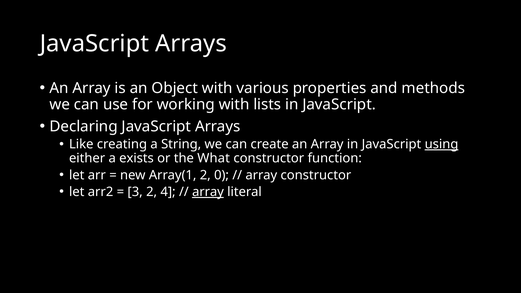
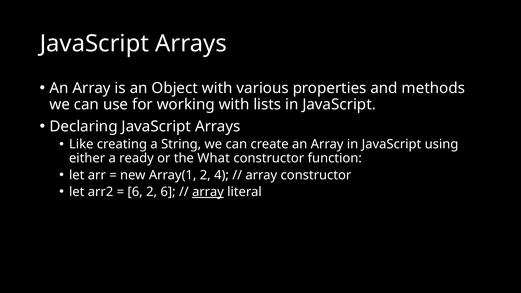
using underline: present -> none (442, 144)
exists: exists -> ready (137, 158)
0: 0 -> 4 (222, 175)
3: 3 -> 6 (135, 192)
2 4: 4 -> 6 (168, 192)
